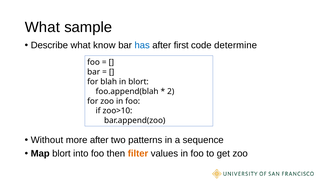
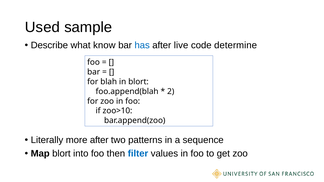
What: What -> Used (42, 27)
first: first -> live (181, 45)
Without: Without -> Literally (47, 140)
filter colour: orange -> blue (138, 154)
